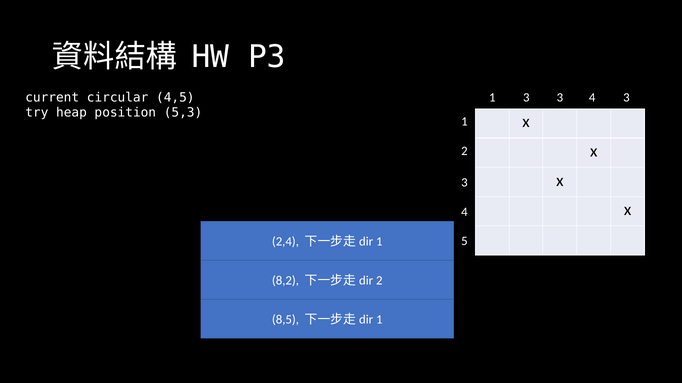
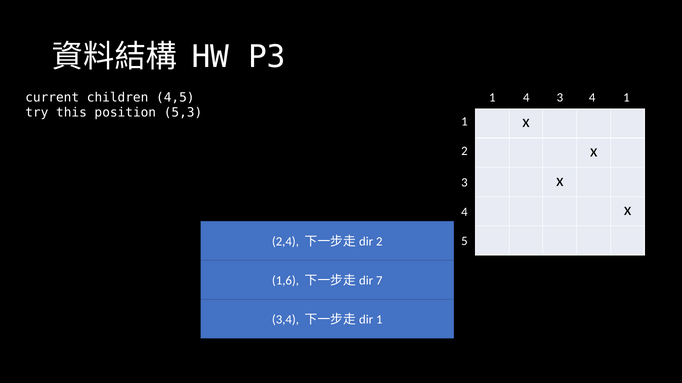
circular: circular -> children (118, 98)
1 3: 3 -> 4 (526, 98)
4 3: 3 -> 1 (626, 98)
heap: heap -> this (71, 113)
1: 1 -> 2 (379, 242)
8,2: 8,2 -> 1,6 (285, 281)
2: 2 -> 7 (379, 281)
8,5: 8,5 -> 3,4 (285, 320)
